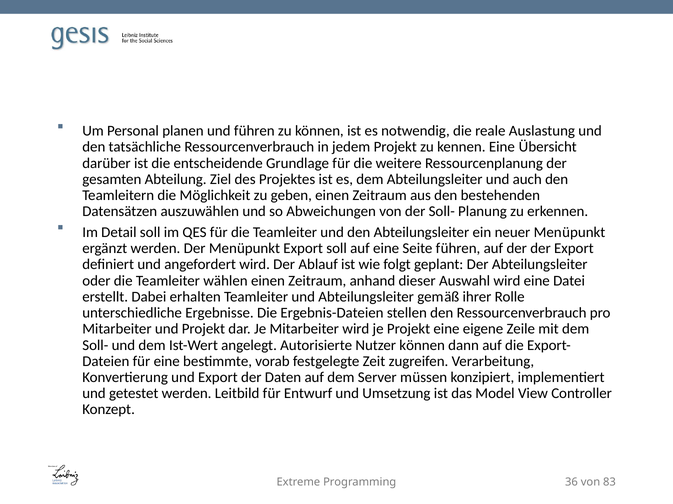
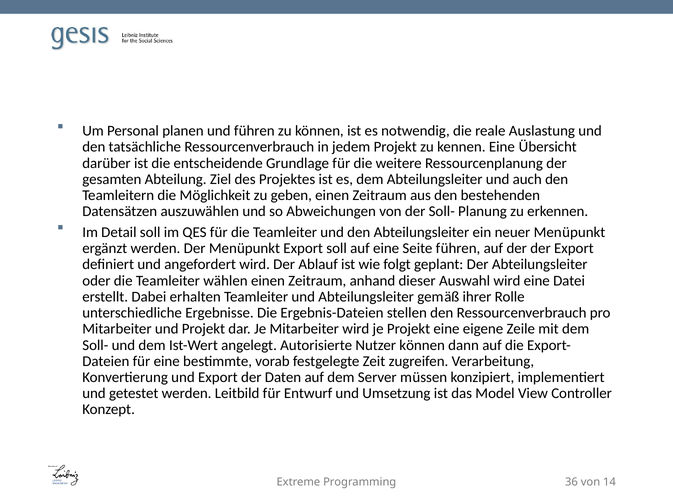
83: 83 -> 14 (610, 483)
